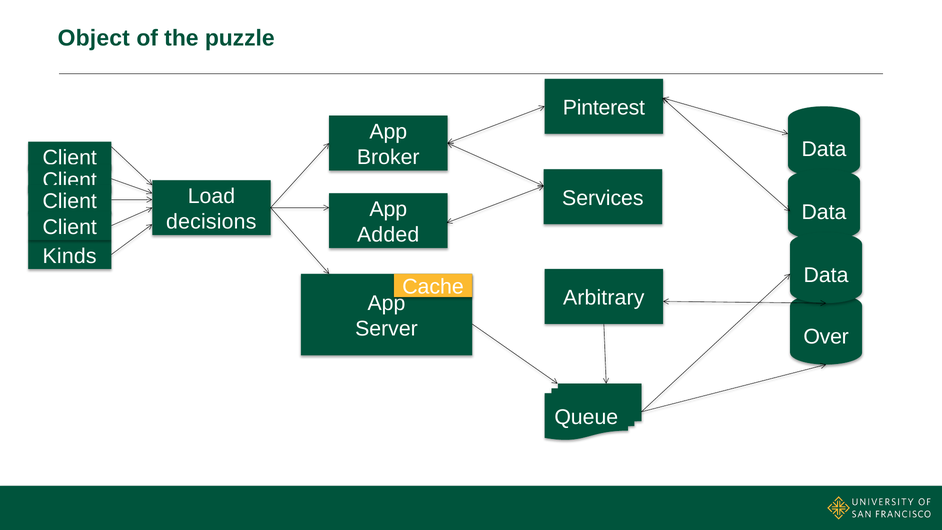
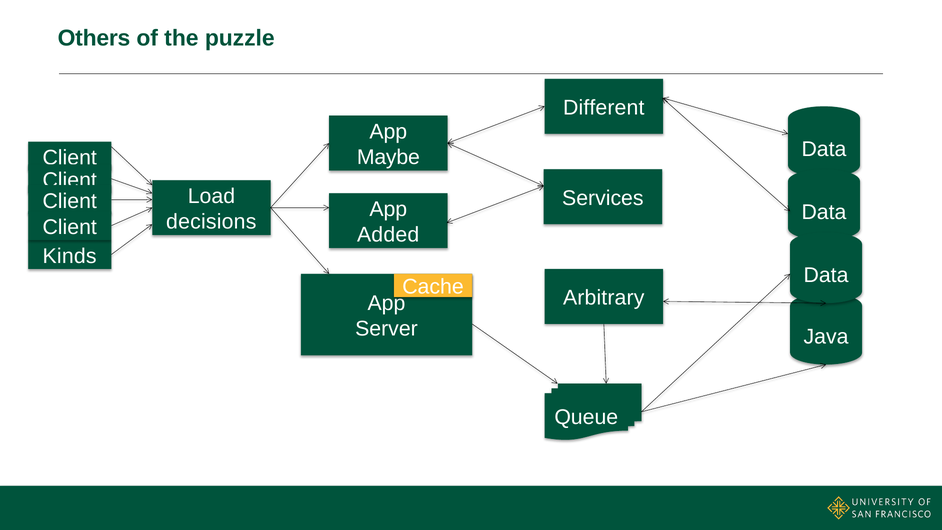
Object: Object -> Others (94, 38)
Pinterest: Pinterest -> Different (604, 108)
Broker: Broker -> Maybe (388, 157)
Over: Over -> Java (826, 336)
